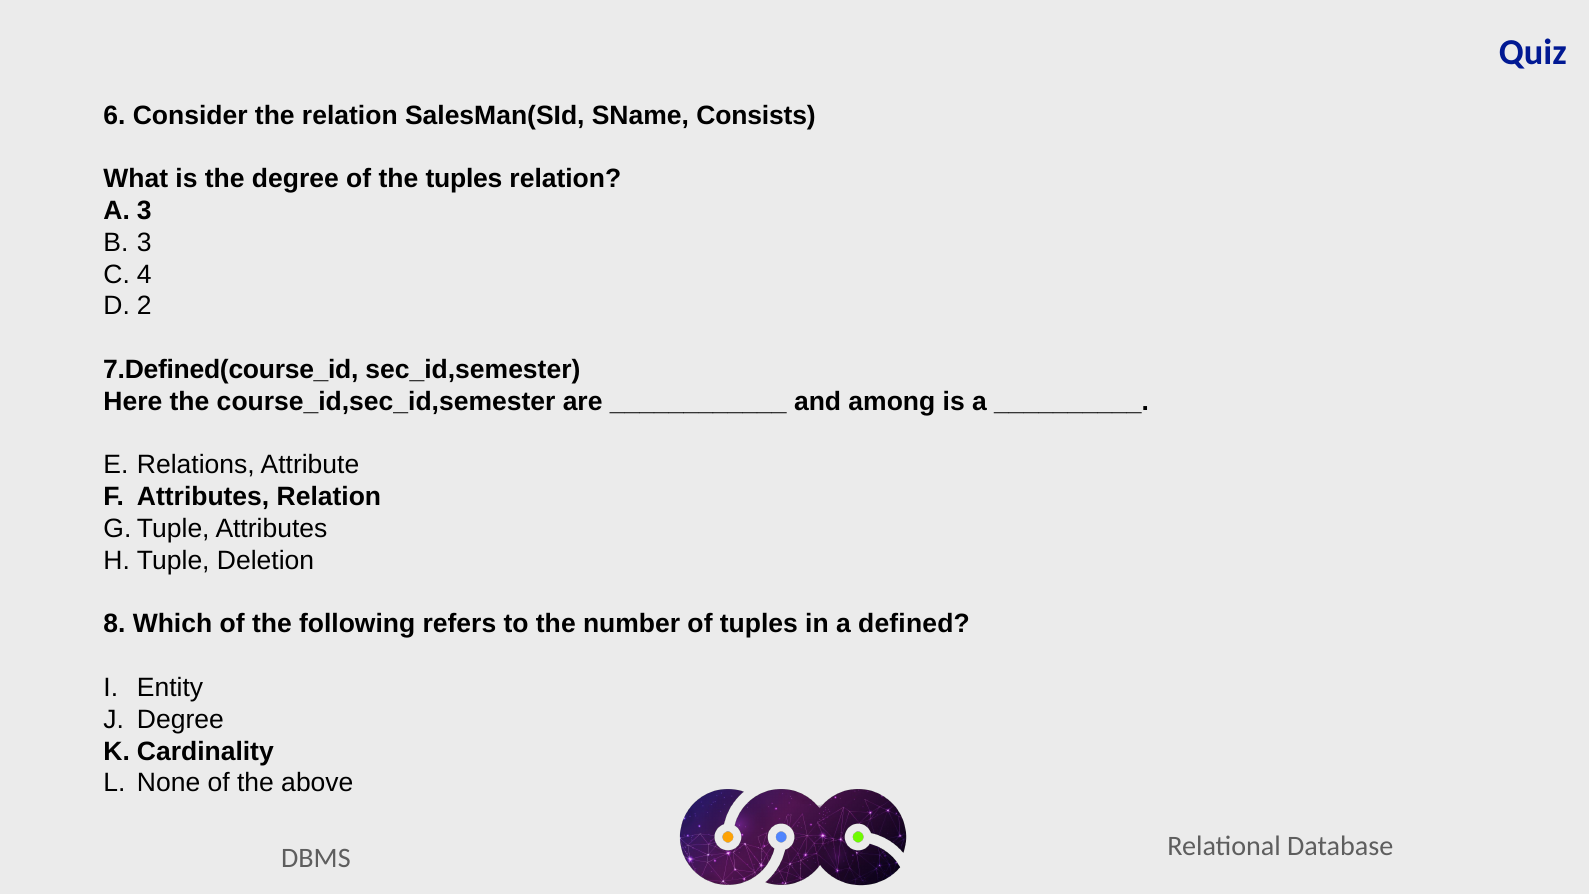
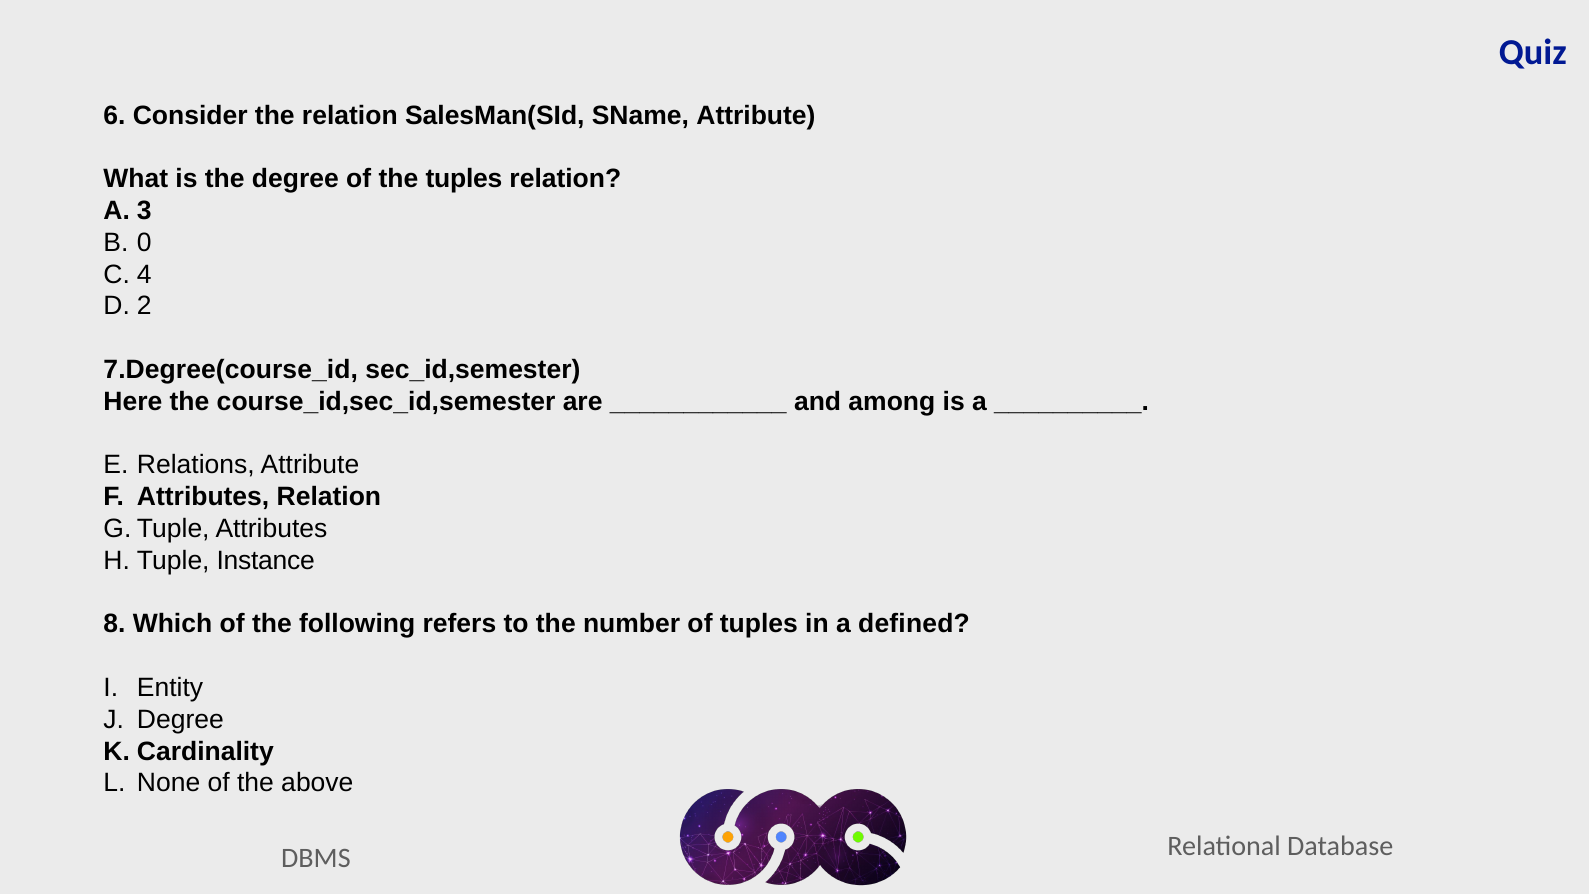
SName Consists: Consists -> Attribute (756, 115)
3: 3 -> 0 (144, 243)
7.Defined(course_id: 7.Defined(course_id -> 7.Degree(course_id (231, 370)
Deletion: Deletion -> Instance (266, 560)
